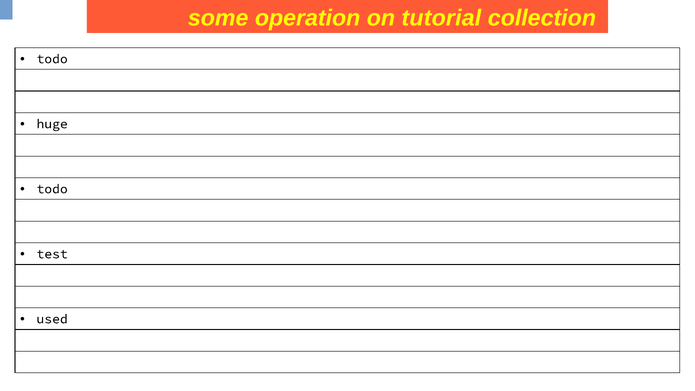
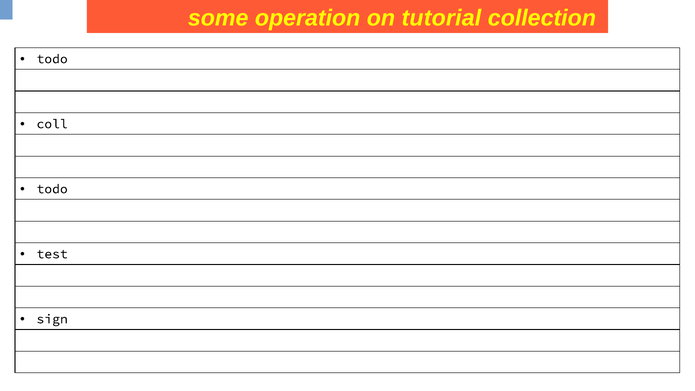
huge: huge -> coll (52, 124)
used: used -> sign (52, 319)
